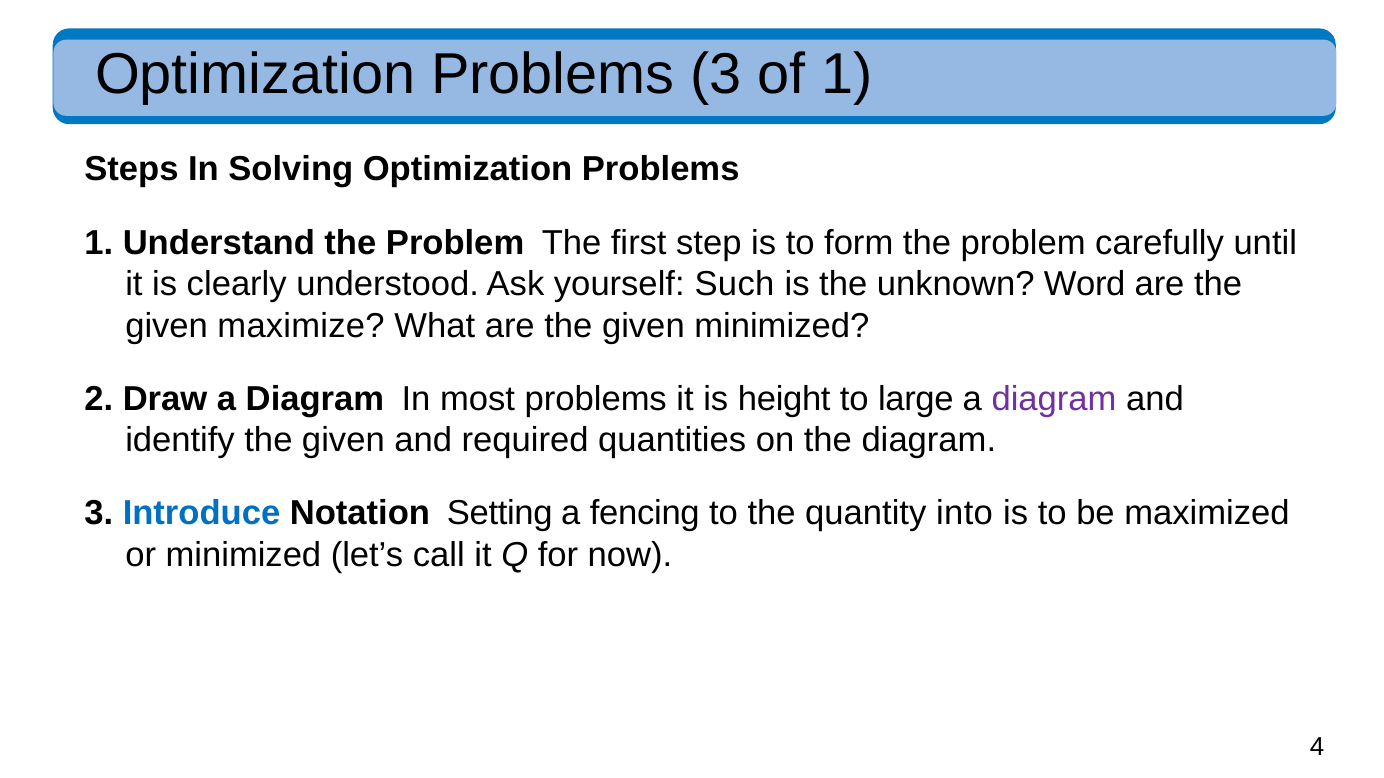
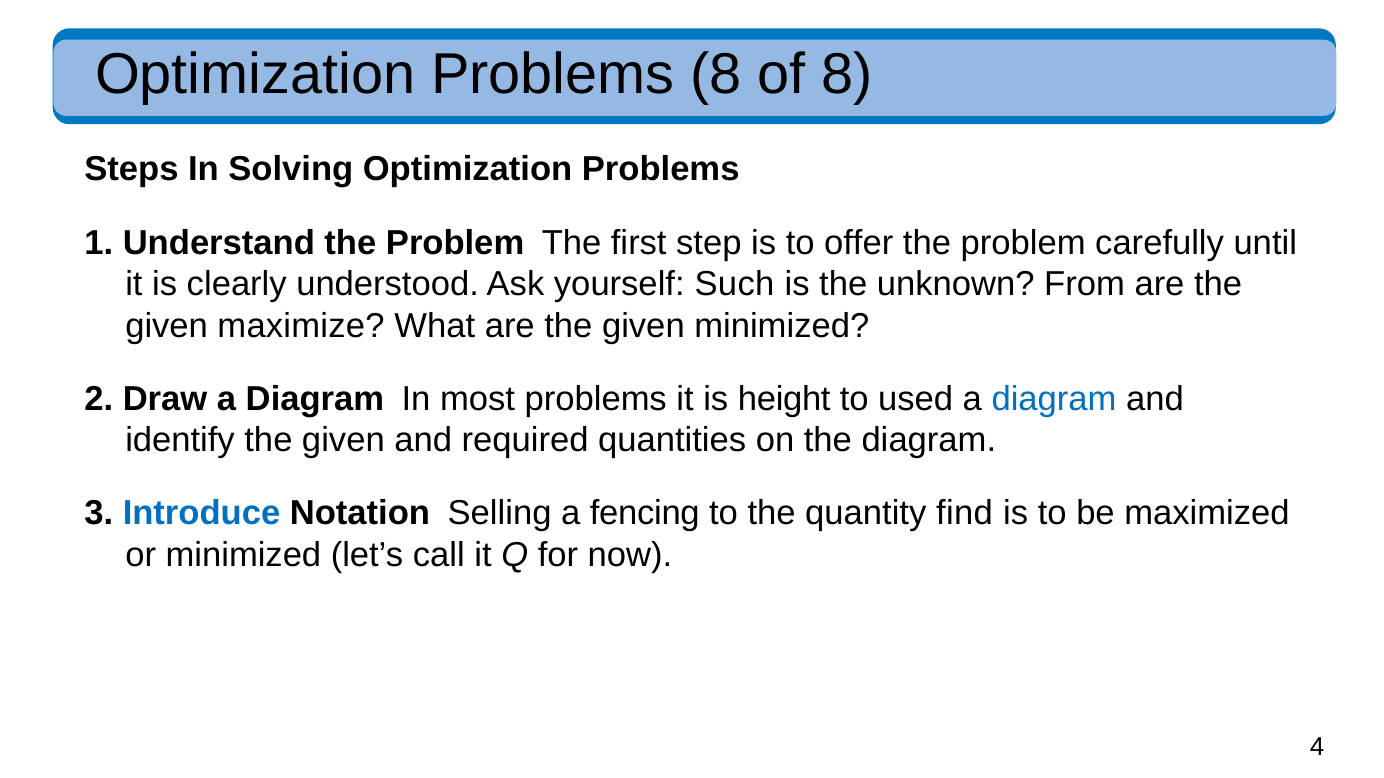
Problems 3: 3 -> 8 (716, 74)
of 1: 1 -> 8 (847, 74)
form: form -> offer (859, 243)
Word: Word -> From (1085, 284)
large: large -> used (916, 399)
diagram colour: purple -> blue (1054, 399)
Setting: Setting -> Selling (500, 514)
into: into -> find (965, 514)
